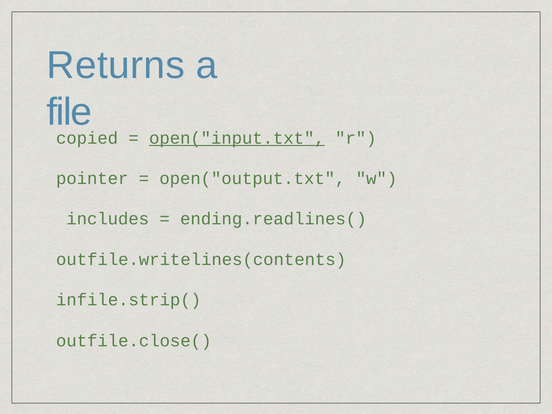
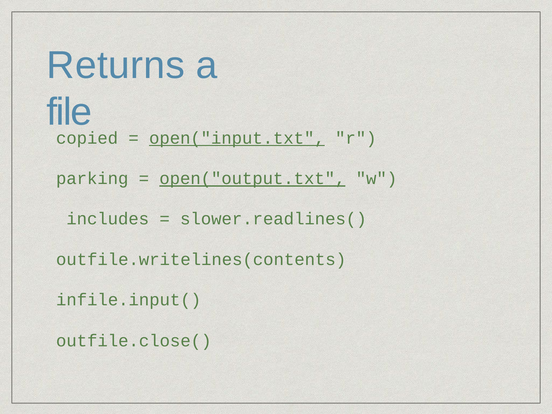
pointer: pointer -> parking (92, 179)
open("output.txt underline: none -> present (252, 179)
ending.readlines(: ending.readlines( -> slower.readlines( (273, 219)
infile.strip(: infile.strip( -> infile.input( (129, 300)
